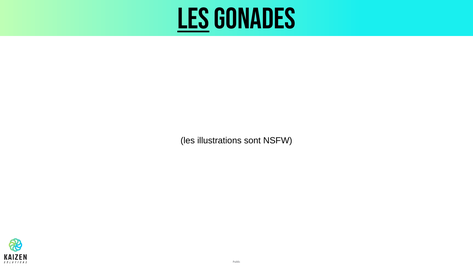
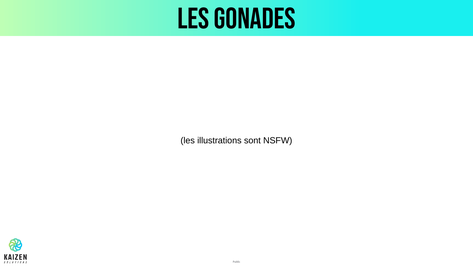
Les underline: present -> none (193, 19)
